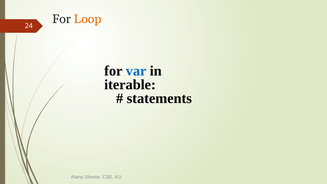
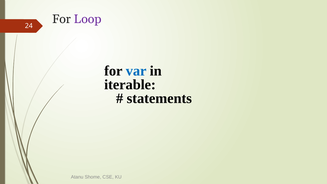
Loop colour: orange -> purple (88, 19)
